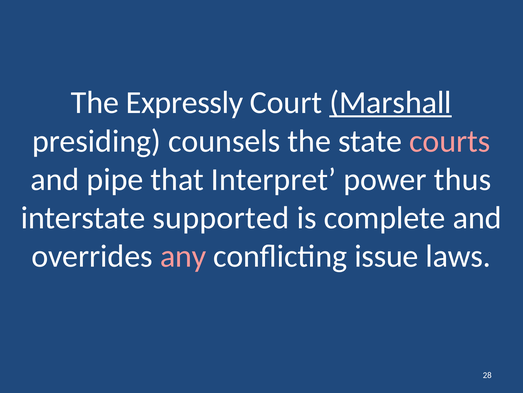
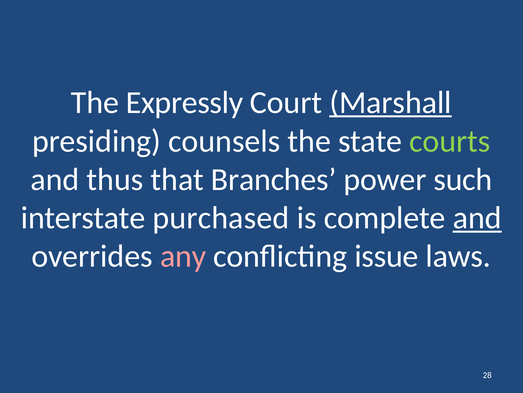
courts colour: pink -> light green (450, 141)
pipe: pipe -> thus (115, 179)
Interpret: Interpret -> Branches (274, 179)
thus: thus -> such (463, 179)
supported: supported -> purchased (221, 218)
and underline: none -> present (477, 218)
